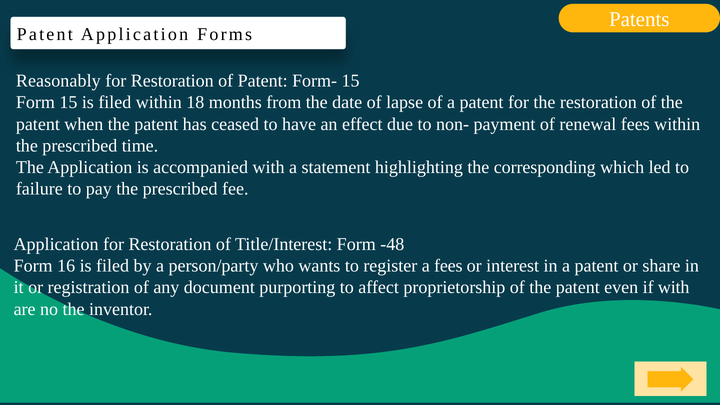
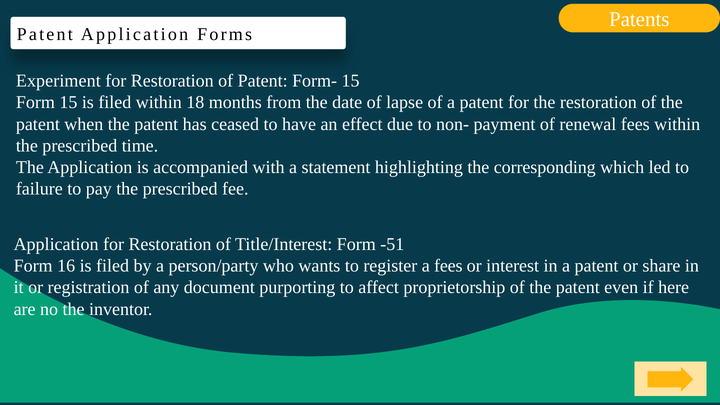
Reasonably: Reasonably -> Experiment (58, 81)
-48: -48 -> -51 (392, 244)
if with: with -> here (674, 288)
